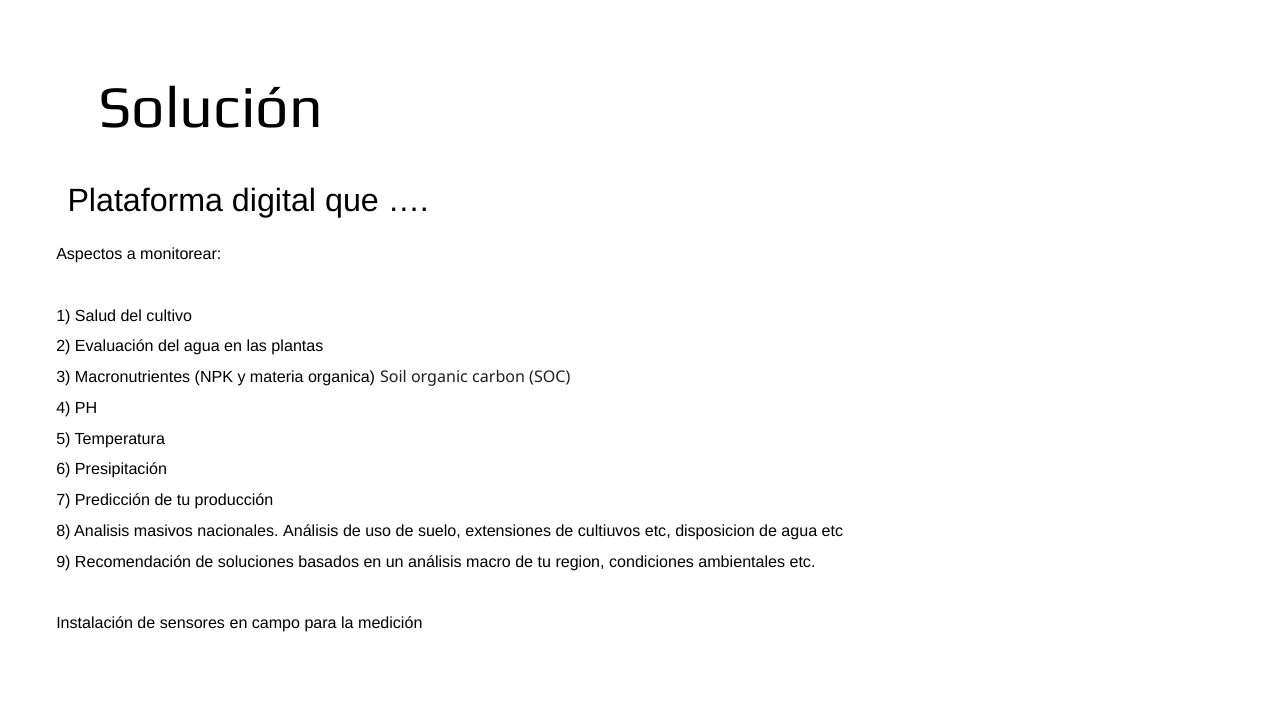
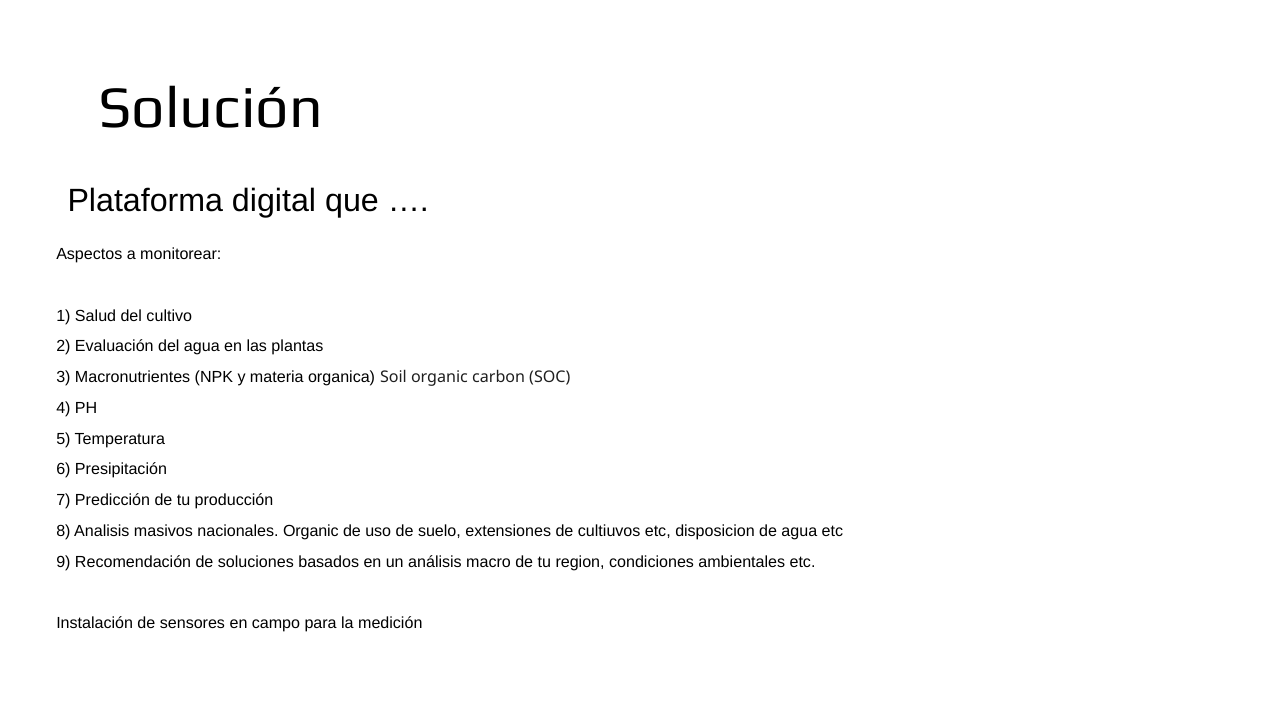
nacionales Análisis: Análisis -> Organic (311, 532)
